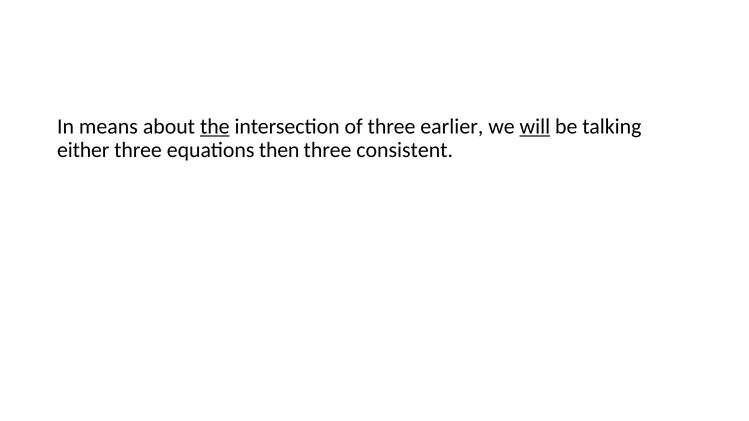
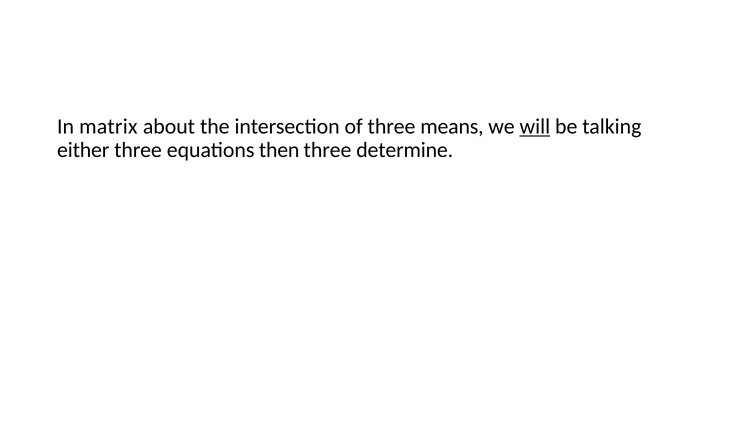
means: means -> matrix (108, 127)
the underline: present -> none (215, 127)
earlier: earlier -> means (452, 127)
consistent: consistent -> determine (405, 150)
